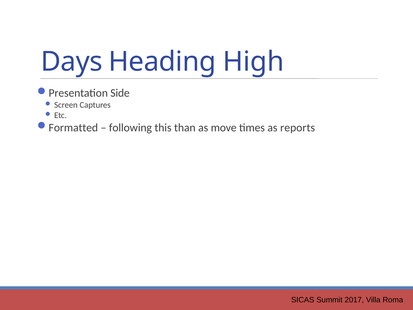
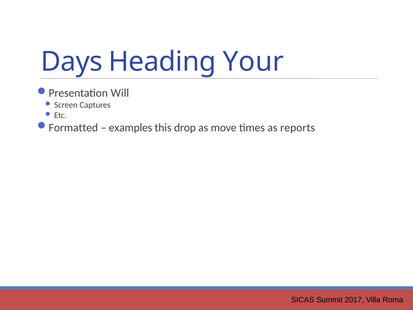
High: High -> Your (253, 62)
Side: Side -> Will (120, 93)
following: following -> examples (130, 128)
than: than -> drop (185, 128)
